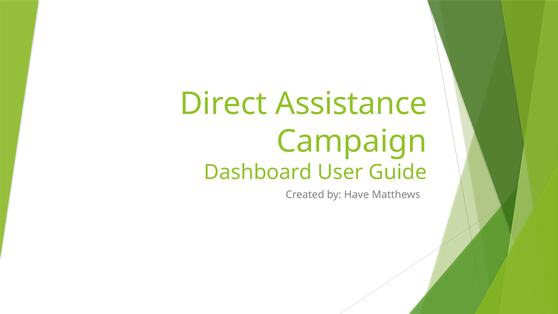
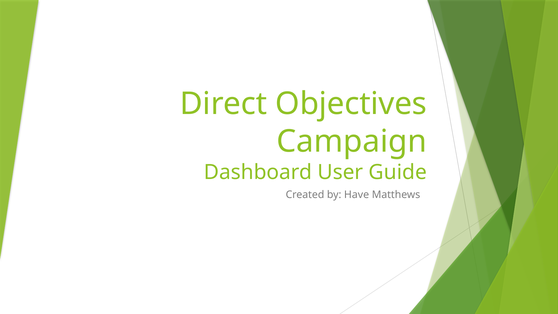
Assistance: Assistance -> Objectives (351, 104)
